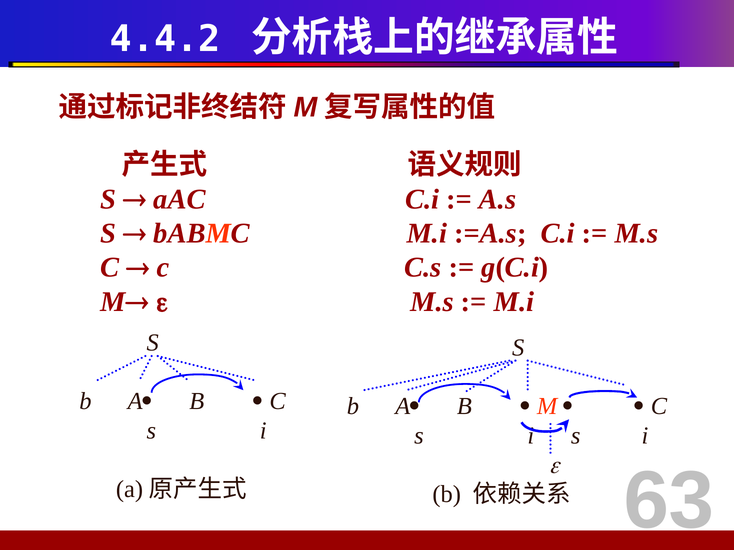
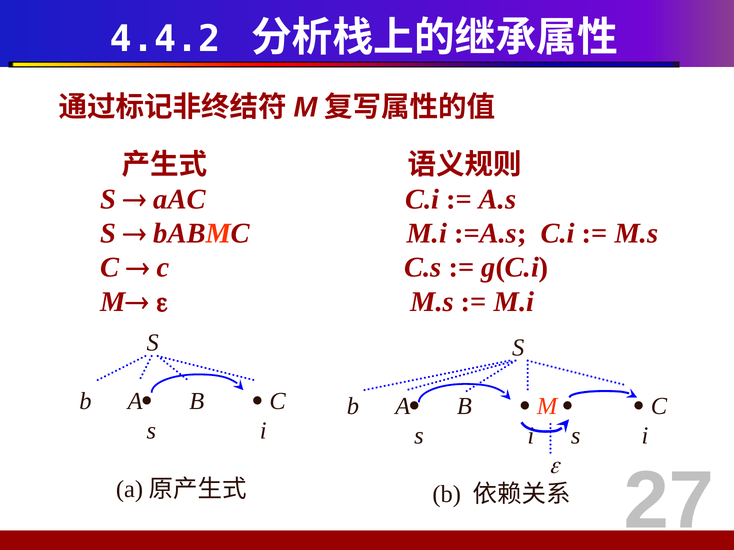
63: 63 -> 27 (669, 501)
